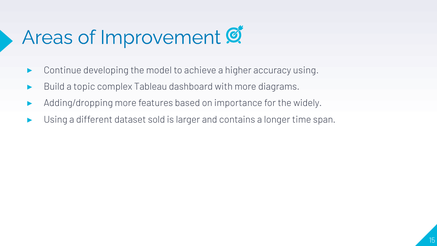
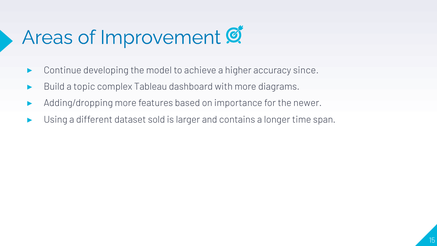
accuracy using: using -> since (306, 70)
widely: widely -> newer (308, 103)
